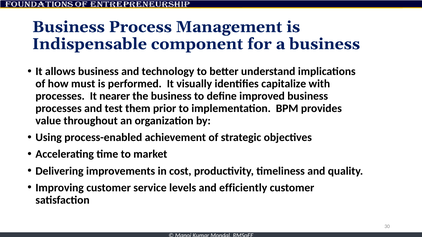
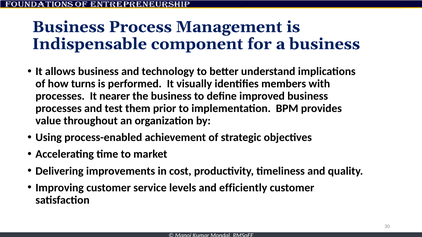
must: must -> turns (83, 84)
capitalize: capitalize -> members (284, 84)
